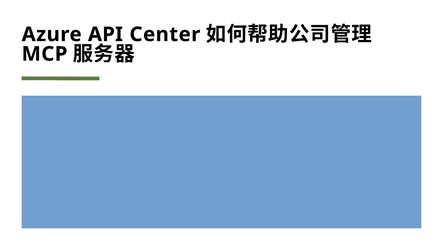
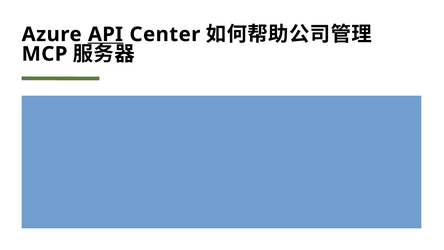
API underline: none -> present (105, 34)
